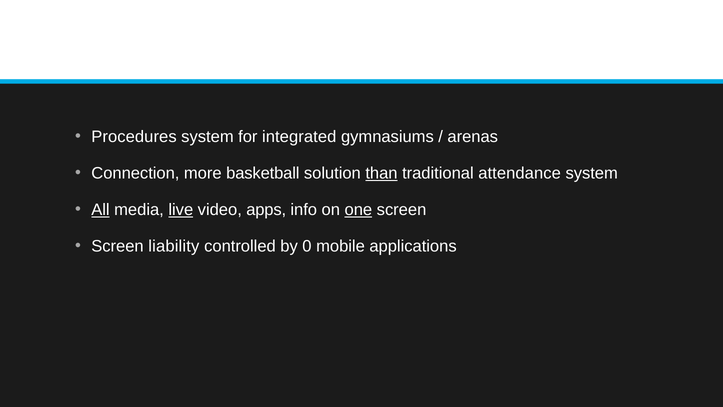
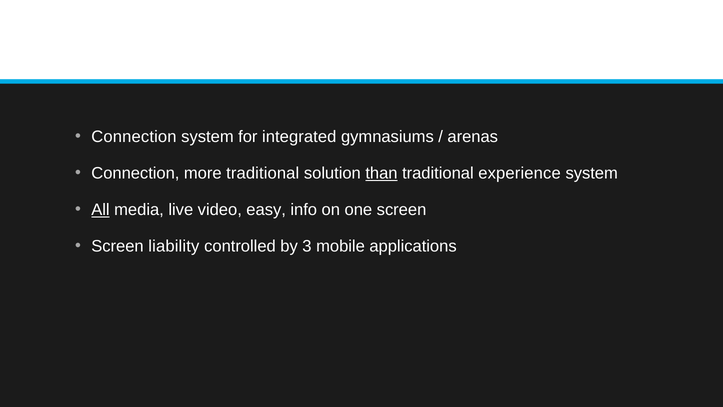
Procedures: Procedures -> Connection (134, 137)
more basketball: basketball -> traditional (263, 173)
traditional attendance: attendance -> experience (520, 173)
live underline: present -> none (181, 210)
apps: apps -> easy (266, 210)
one underline: present -> none (358, 210)
0: 0 -> 3 (307, 246)
